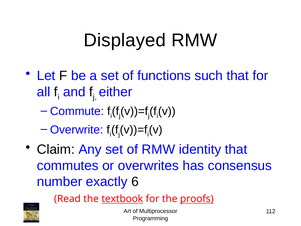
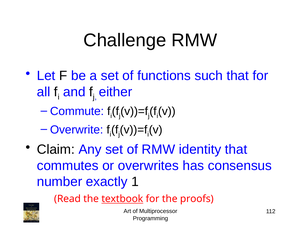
Displayed: Displayed -> Challenge (125, 40)
6: 6 -> 1 (135, 181)
proofs underline: present -> none (197, 199)
